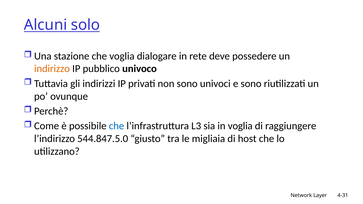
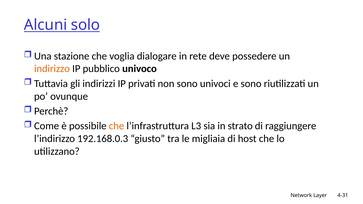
che colour: blue -> orange (117, 126)
in voglia: voglia -> strato (240, 126)
544.847.5.0: 544.847.5.0 -> 192.168.0.3 (103, 139)
